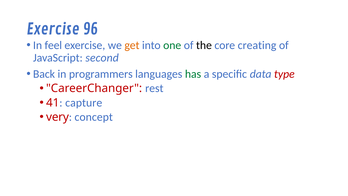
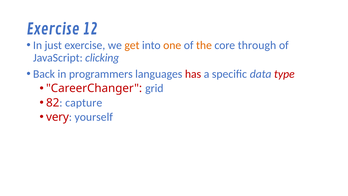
96: 96 -> 12 (90, 29)
feel: feel -> just (53, 45)
one colour: green -> orange (172, 45)
the colour: black -> orange (204, 45)
creating: creating -> through (257, 45)
second: second -> clicking (102, 58)
has colour: green -> red (193, 74)
rest: rest -> grid (154, 88)
41: 41 -> 82 (53, 103)
concept: concept -> yourself (94, 117)
